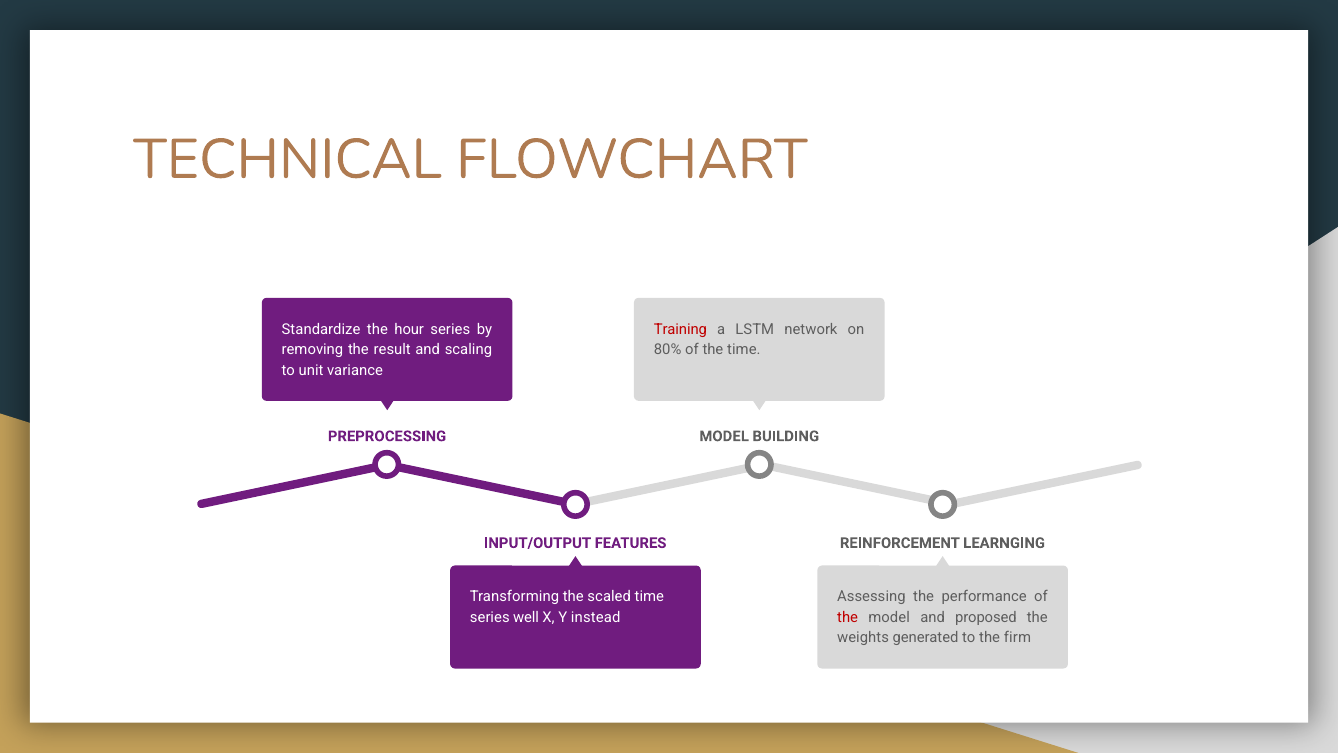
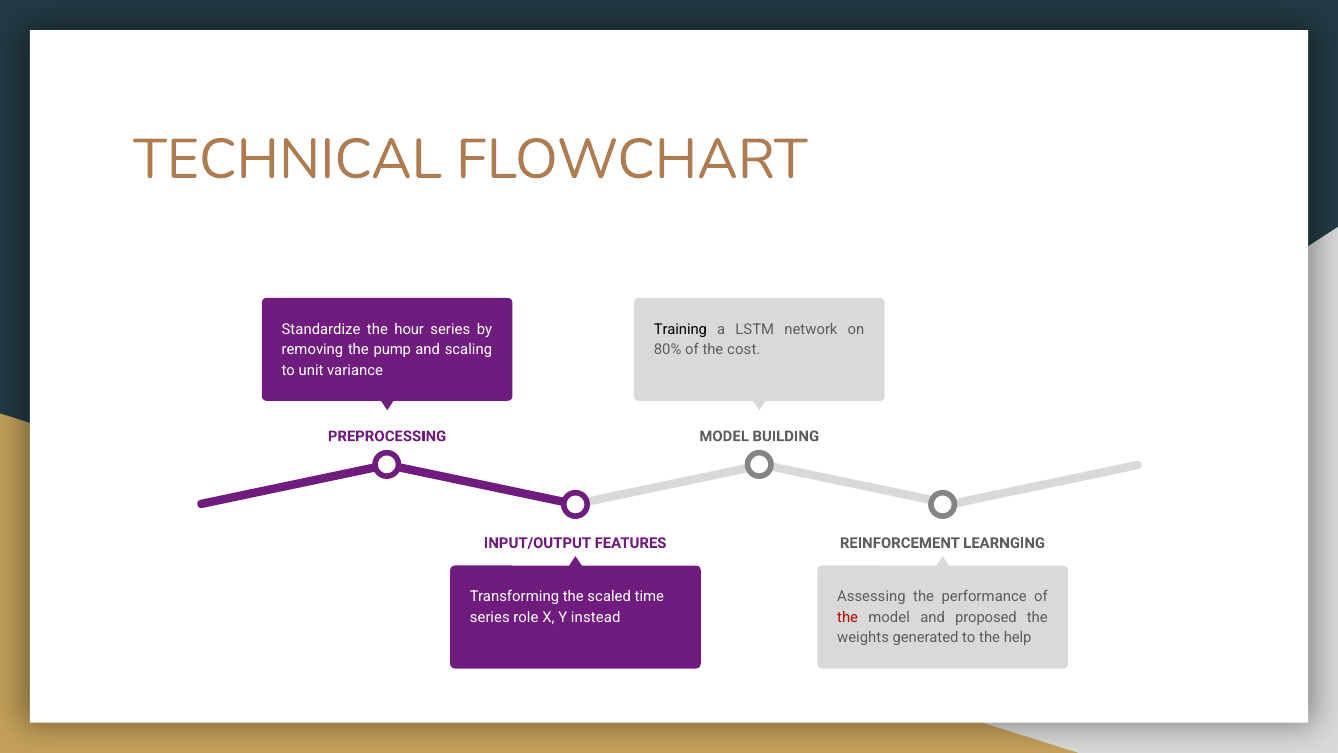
Training colour: red -> black (680, 329)
result: result -> pump (392, 350)
the time: time -> cost (744, 350)
well: well -> role (526, 617)
firm: firm -> help (1018, 638)
